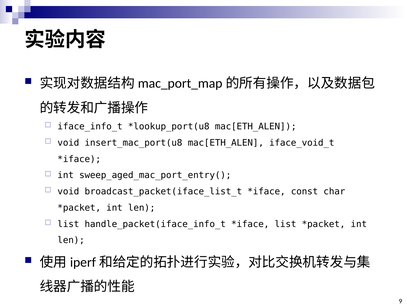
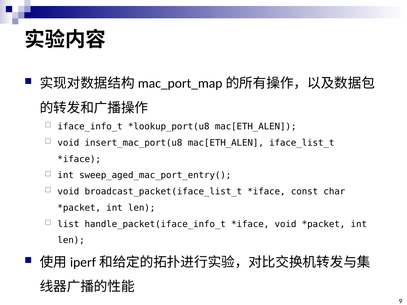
iface_void_t: iface_void_t -> iface_list_t (302, 143)
list: list -> void (286, 224)
